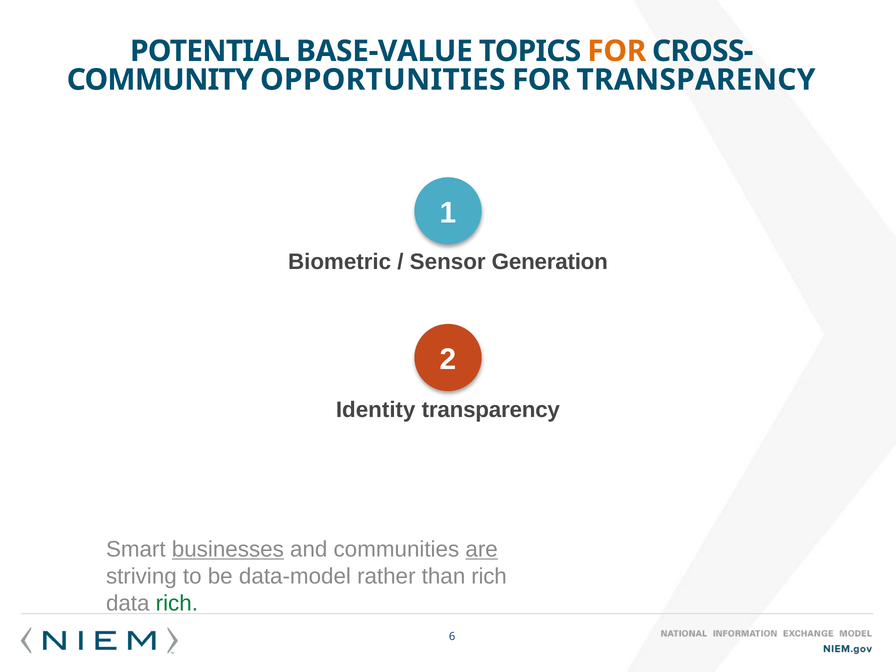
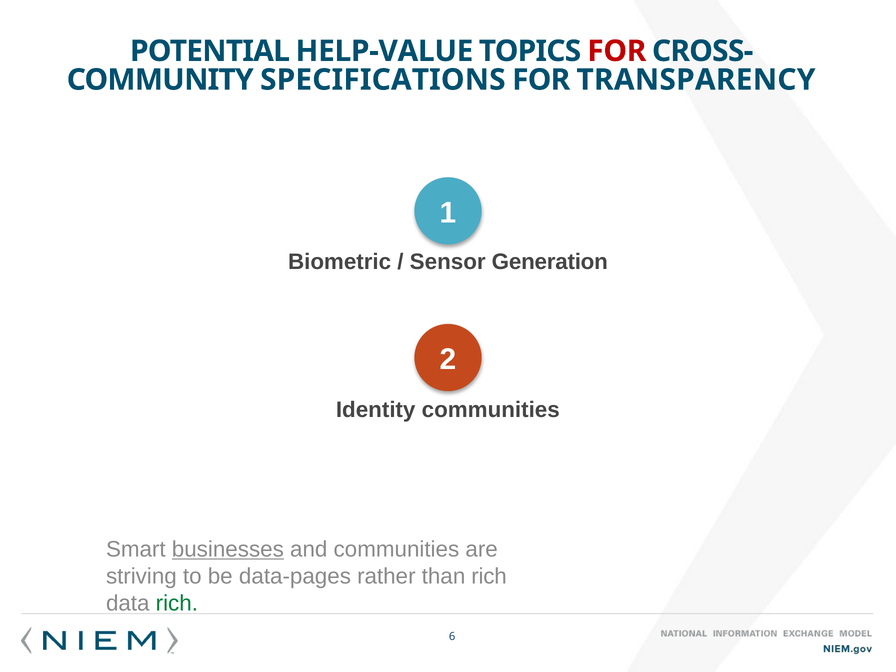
BASE-VALUE: BASE-VALUE -> HELP-VALUE (384, 51)
FOR colour: orange -> red (617, 51)
OPPORTUNITIES: OPPORTUNITIES -> SPECIFICATIONS (383, 80)
Identity transparency: transparency -> communities (491, 410)
are underline: present -> none (482, 549)
data-model: data-model -> data-pages (295, 576)
